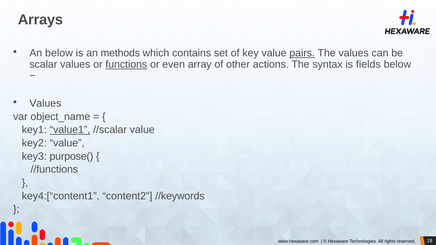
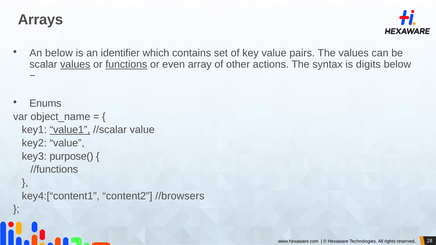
methods: methods -> identifier (120, 53)
pairs underline: present -> none (302, 53)
values underline: none -> present (75, 64)
fields: fields -> digits (368, 64)
Values: Values -> Enums (45, 103)
//keywords: //keywords -> //browsers (180, 196)
